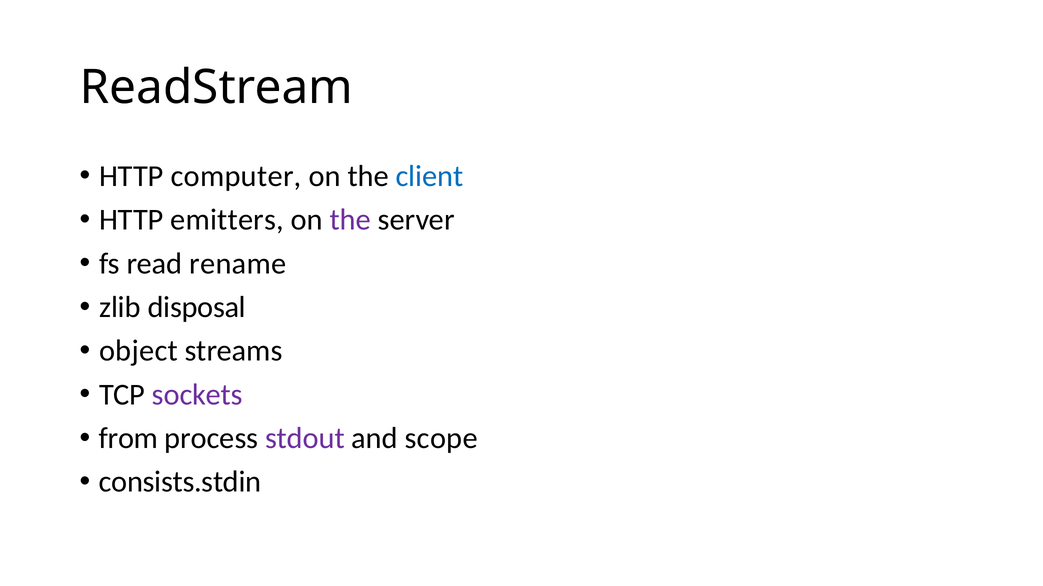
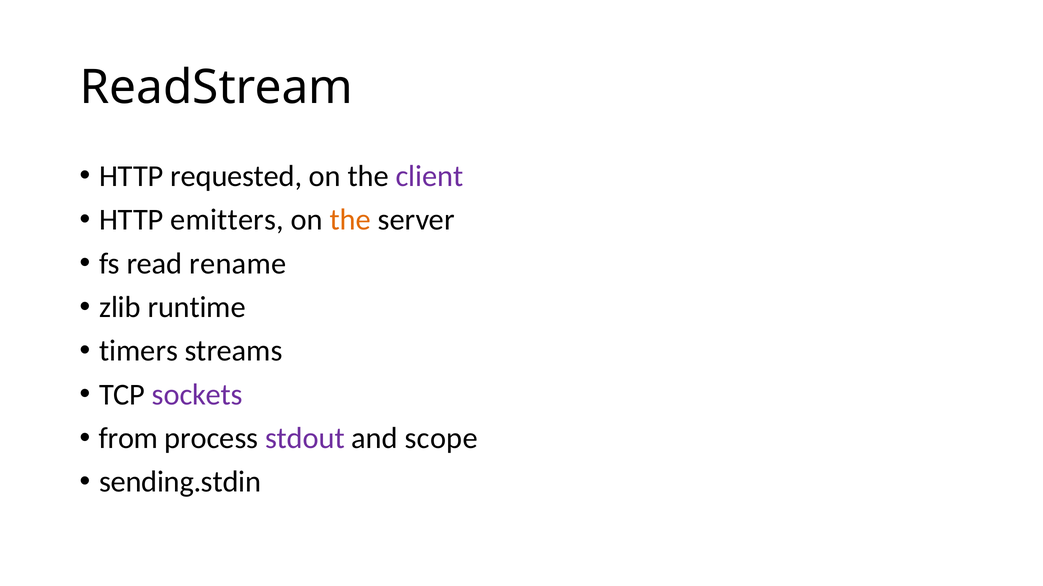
computer: computer -> requested (236, 176)
client colour: blue -> purple (430, 176)
the colour: purple -> orange (350, 220)
disposal: disposal -> runtime (197, 308)
object: object -> timers (139, 351)
consists.stdin: consists.stdin -> sending.stdin (180, 482)
